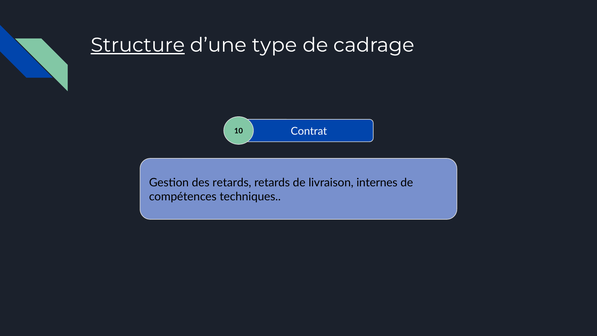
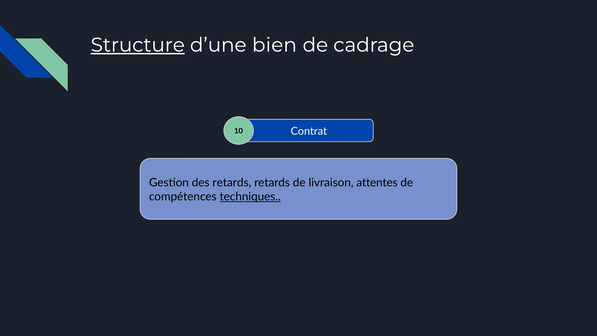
type: type -> bien (274, 45)
internes: internes -> attentes (377, 183)
techniques underline: none -> present (250, 197)
